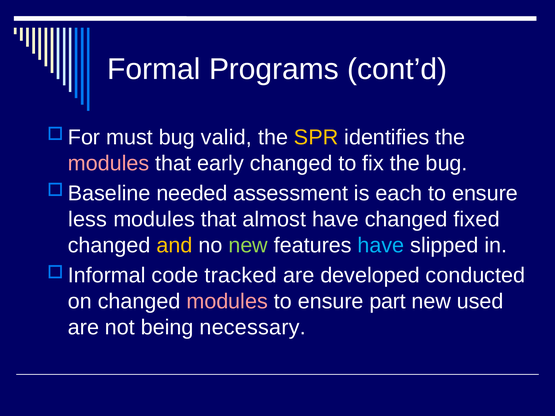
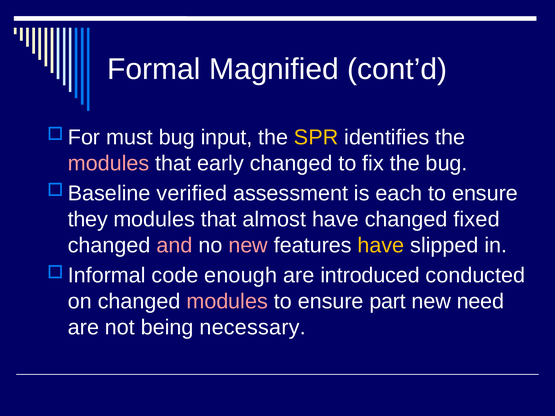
Programs: Programs -> Magnified (274, 69)
valid: valid -> input (227, 137)
needed: needed -> verified (192, 194)
less: less -> they (88, 220)
and colour: yellow -> pink (174, 245)
new colour: light green -> pink (248, 245)
have colour: light blue -> yellow (381, 245)
tracked: tracked -> enough (241, 276)
developed: developed -> introduced (370, 276)
used: used -> need (480, 302)
